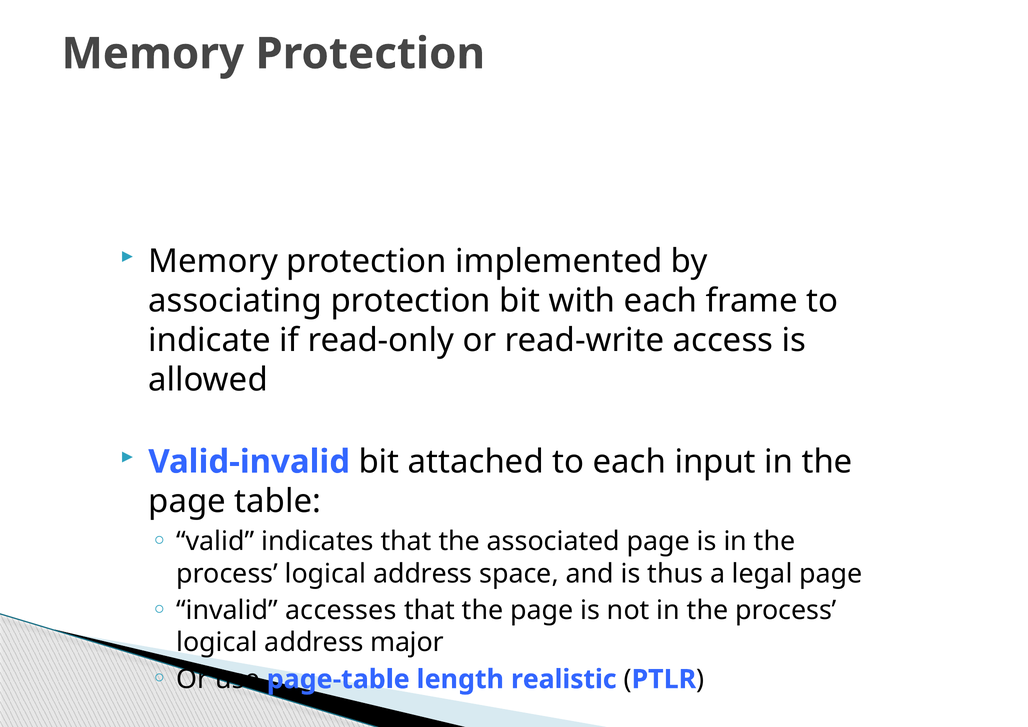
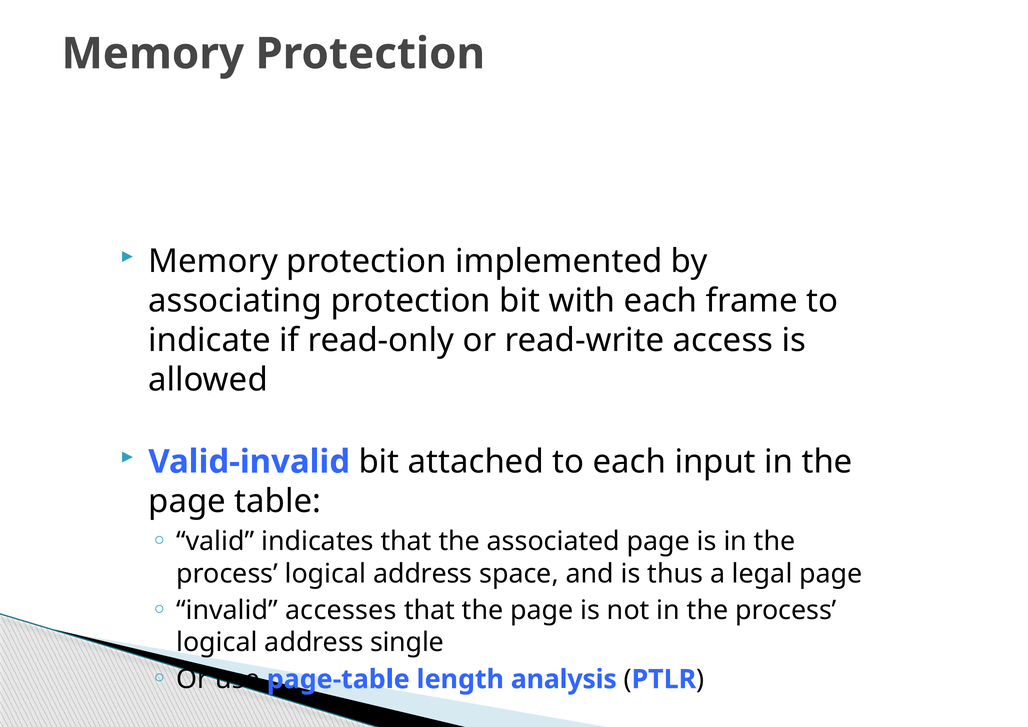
major: major -> single (407, 643)
realistic: realistic -> analysis (564, 679)
